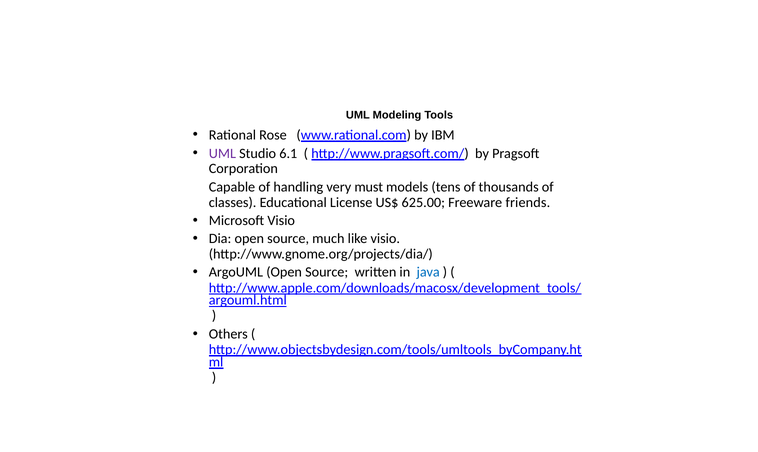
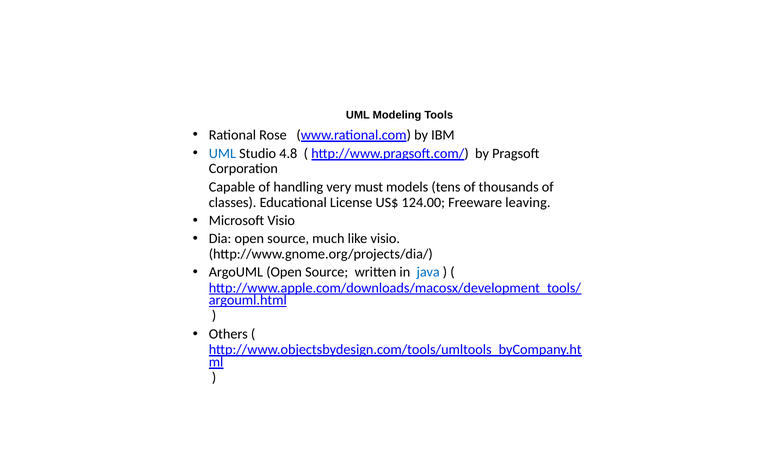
UML colour: purple -> blue (222, 153)
6.1: 6.1 -> 4.8 (288, 153)
625.00: 625.00 -> 124.00 (423, 202)
friends: friends -> leaving (528, 202)
